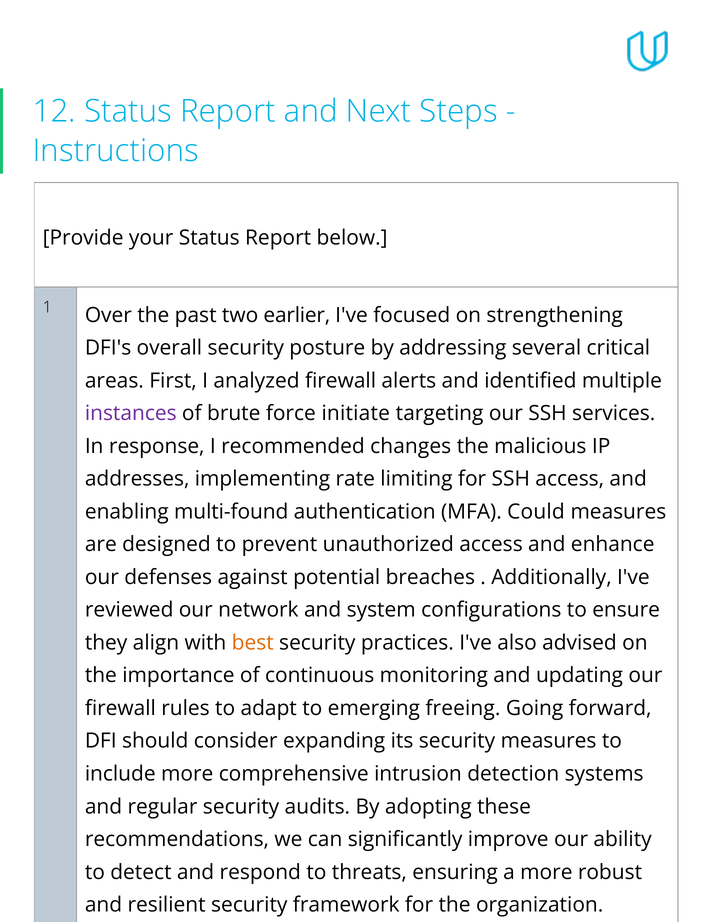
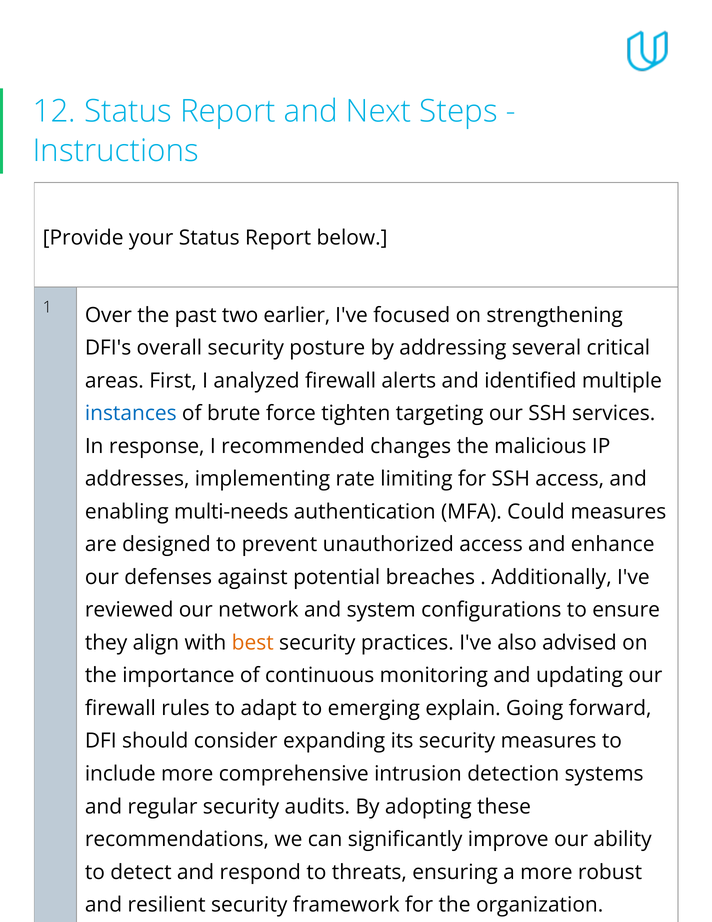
instances colour: purple -> blue (131, 413)
initiate: initiate -> tighten (356, 413)
multi-found: multi-found -> multi-needs (231, 511)
freeing: freeing -> explain (463, 708)
